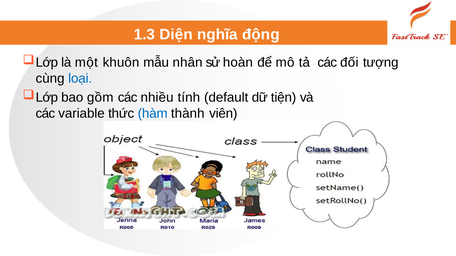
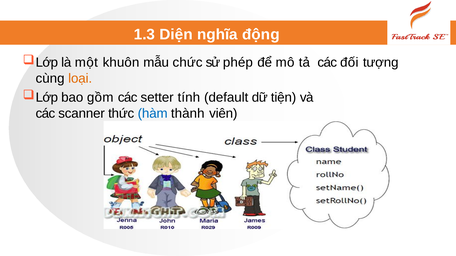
nhân: nhân -> chức (188, 62)
hoàn: hoàn -> phép (238, 62)
loại colour: blue -> orange (80, 78)
nhiều: nhiều -> setter (157, 98)
variable: variable -> scanner (82, 114)
